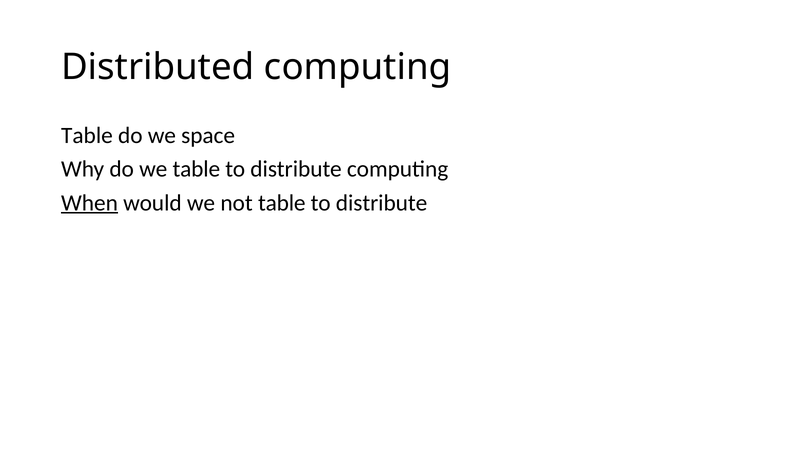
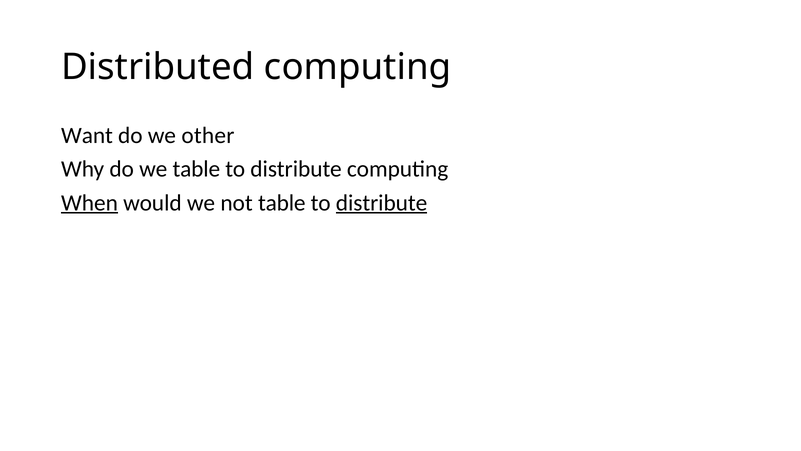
Table: Table -> Want (87, 135)
space: space -> other (208, 135)
distribute underline: none -> present (382, 203)
